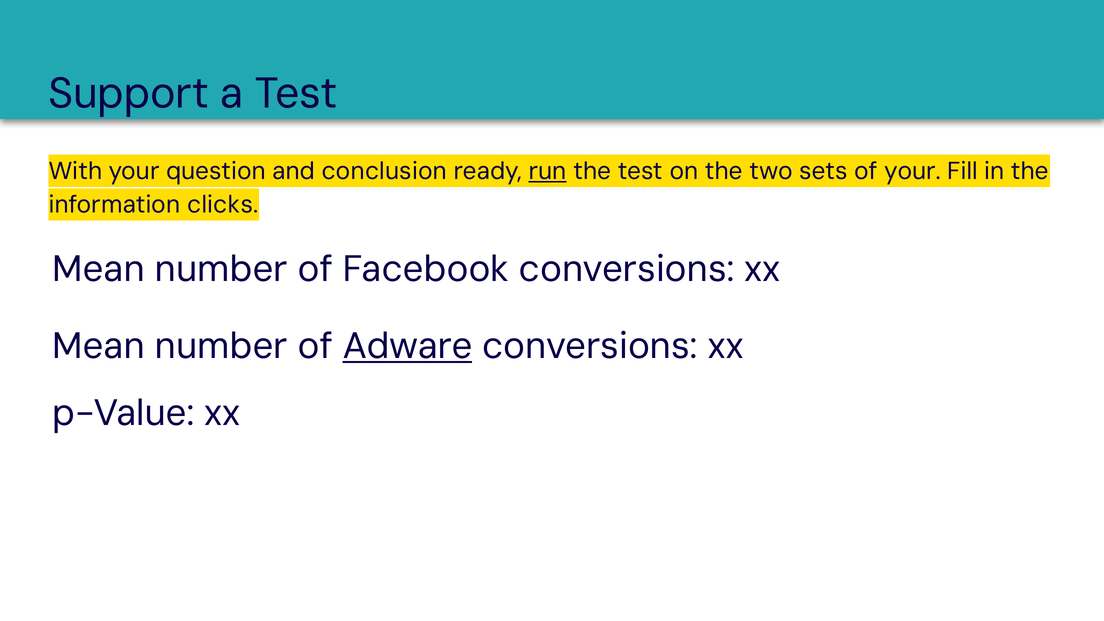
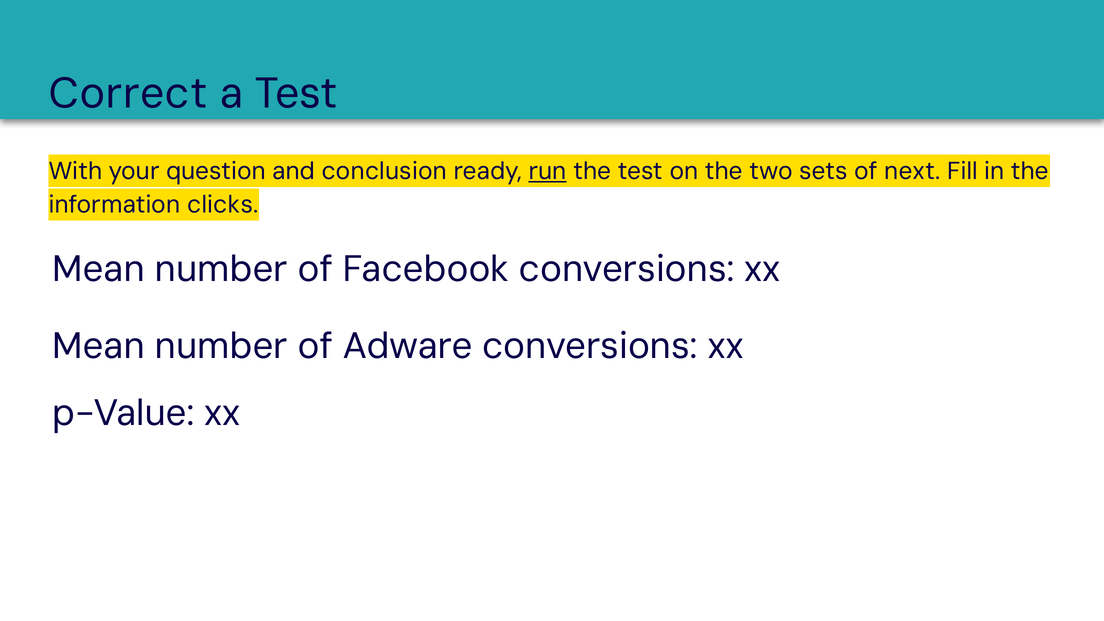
Support: Support -> Correct (128, 94)
of your: your -> next (912, 171)
Adware underline: present -> none (408, 346)
